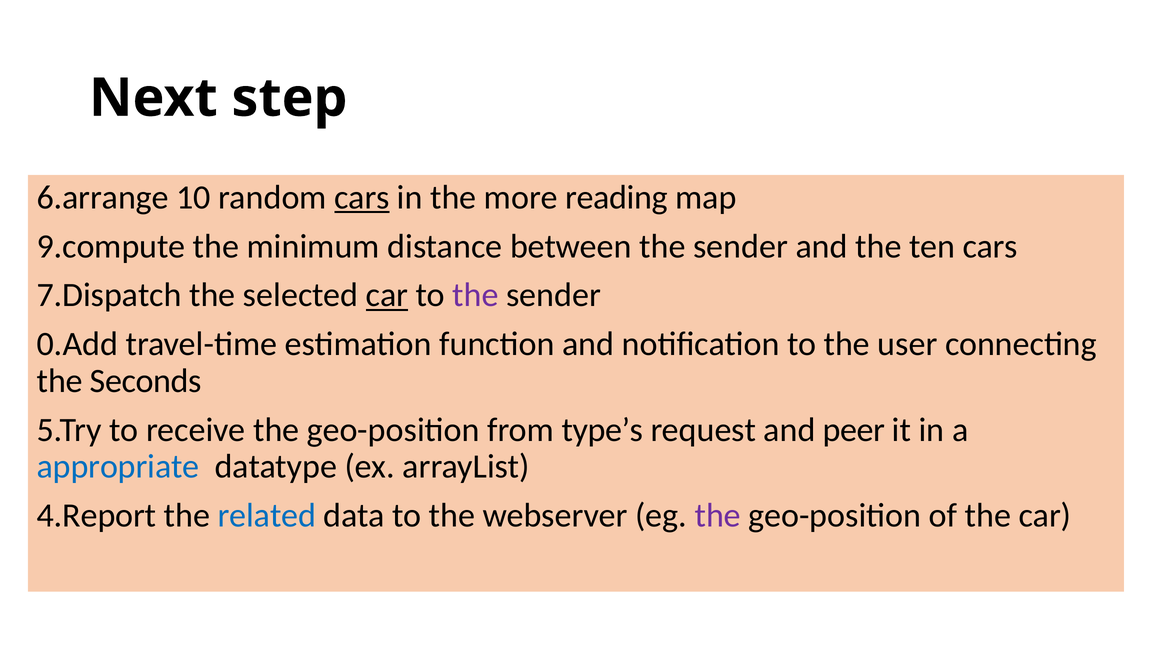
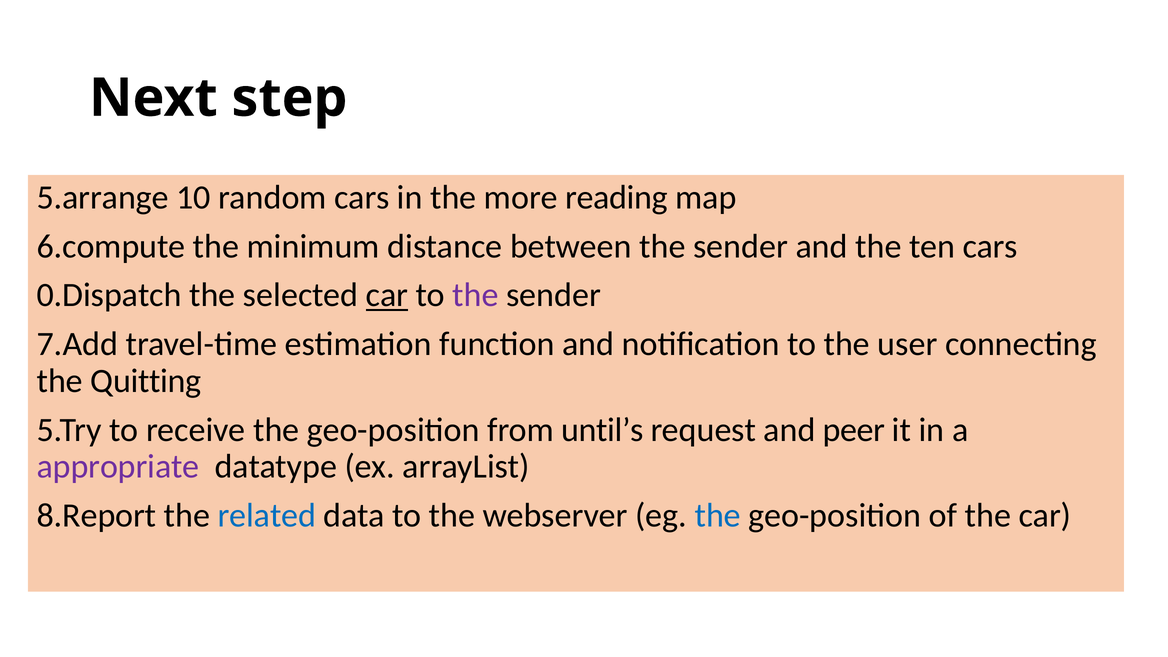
6.arrange: 6.arrange -> 5.arrange (103, 197)
cars underline: present -> none (362, 197)
9.compute: 9.compute -> 6.compute (111, 246)
7.Dispatch: 7.Dispatch -> 0.Dispatch (109, 295)
0.Add: 0.Add -> 7.Add (77, 344)
Seconds: Seconds -> Quitting (146, 381)
type’s: type’s -> until’s (602, 430)
appropriate colour: blue -> purple (118, 466)
4.Report: 4.Report -> 8.Report (97, 515)
the colour: purple -> blue (718, 515)
